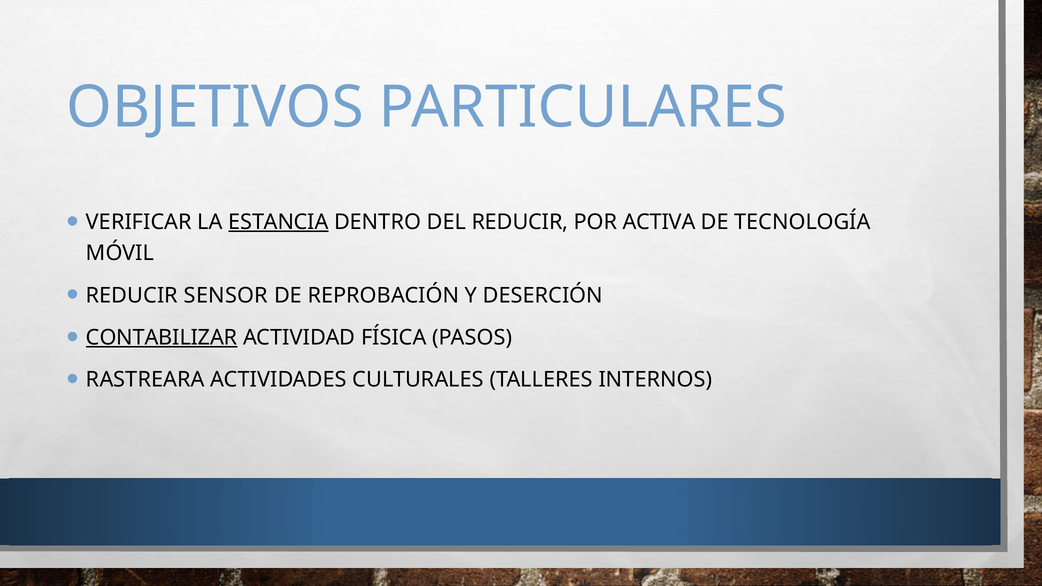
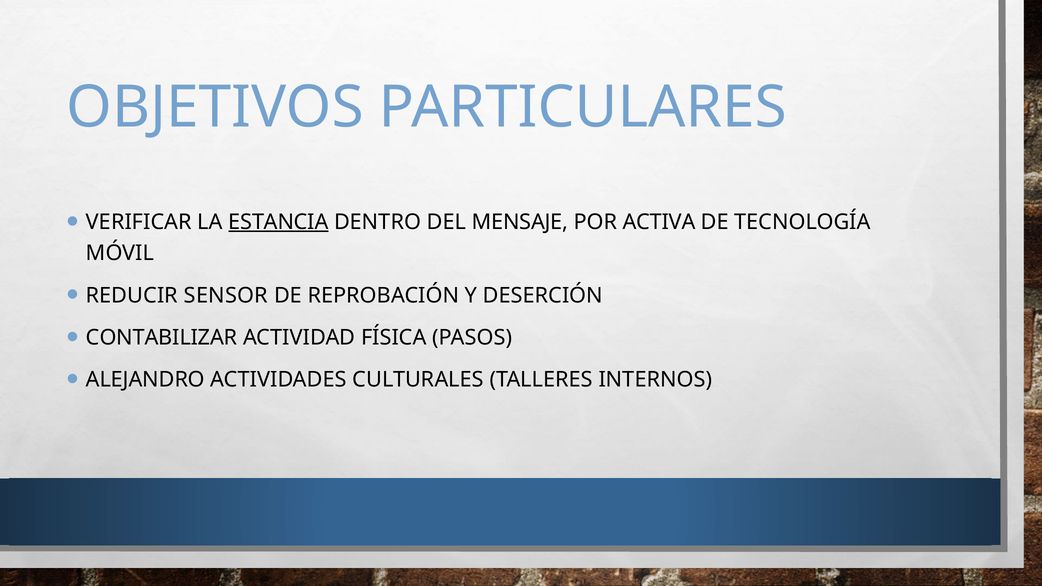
DEL REDUCIR: REDUCIR -> MENSAJE (520, 222)
CONTABILIZAR underline: present -> none (162, 338)
RASTREARA: RASTREARA -> ALEJANDRO (145, 380)
